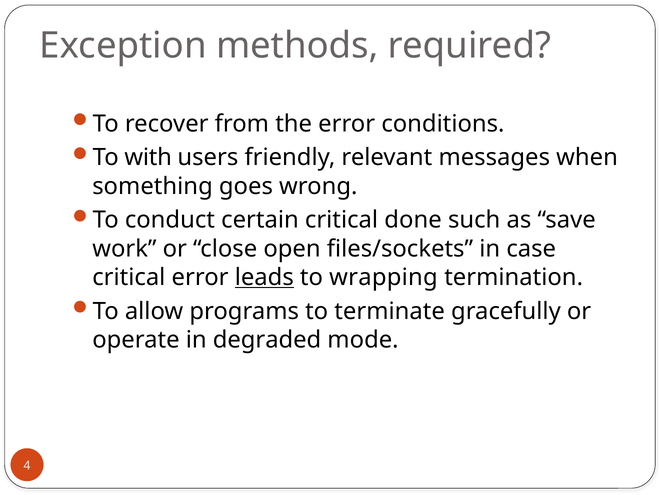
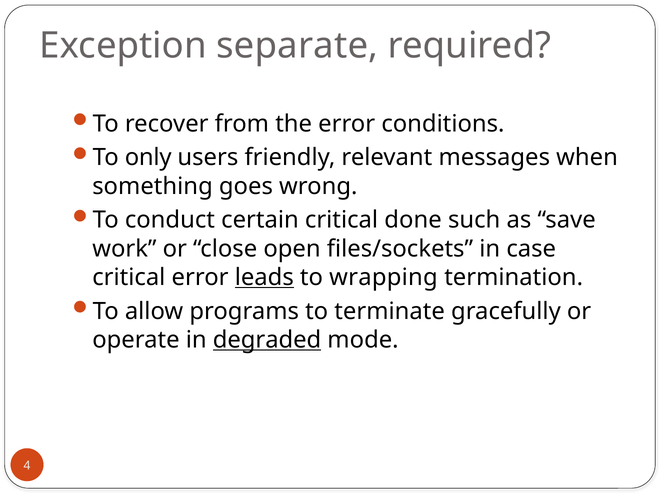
methods: methods -> separate (297, 45)
with: with -> only (148, 158)
degraded underline: none -> present (267, 340)
